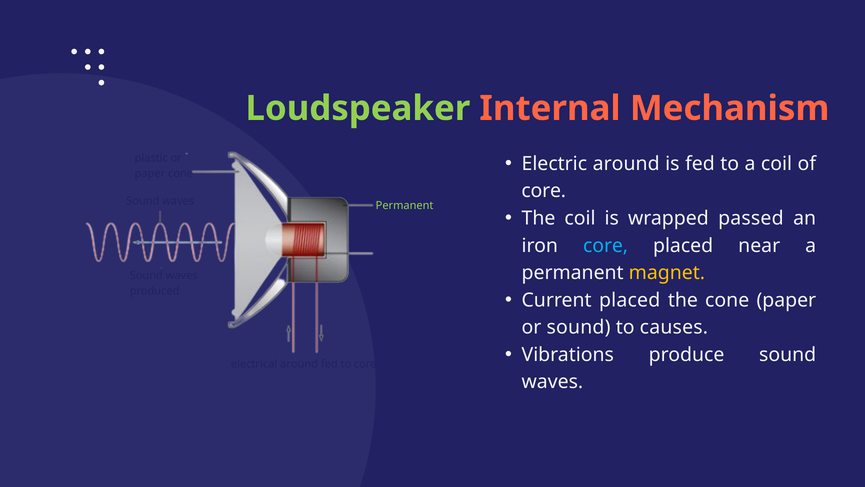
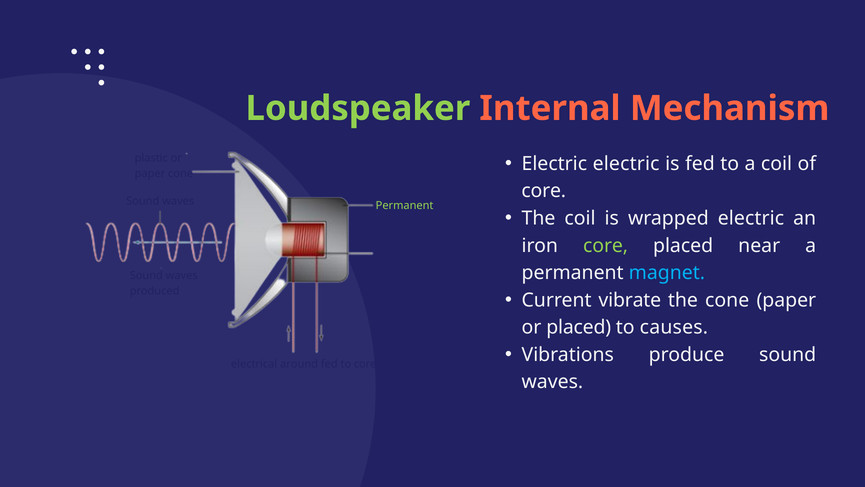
Electric around: around -> electric (626, 164)
wrapped passed: passed -> electric (751, 218)
core colour: light blue -> light green (606, 245)
magnet colour: yellow -> light blue (667, 273)
Current placed: placed -> vibrate (630, 300)
or sound: sound -> placed (579, 327)
